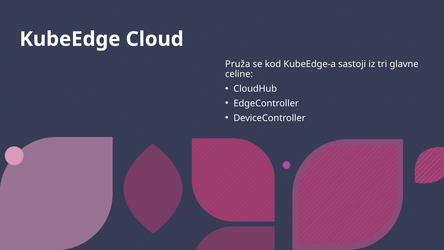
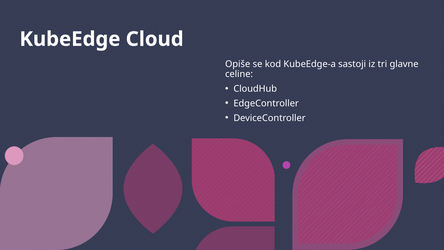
Pruža: Pruža -> Opiše (238, 64)
